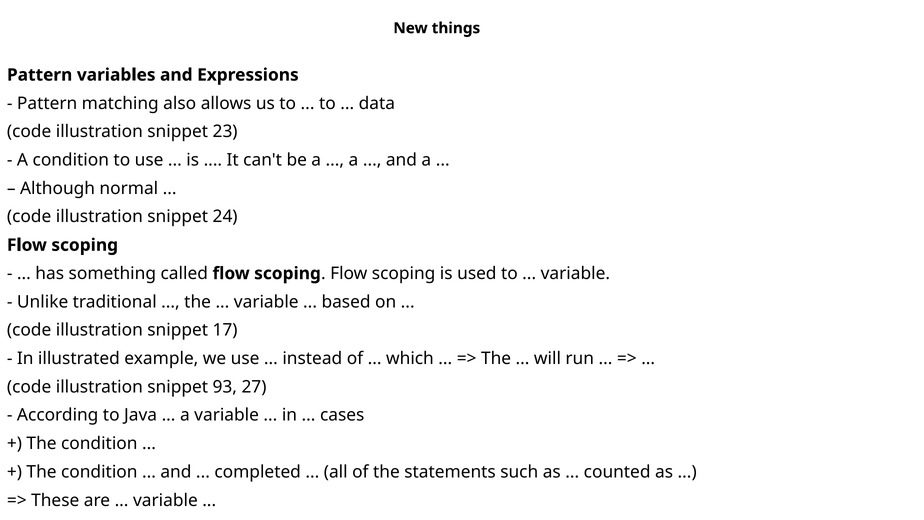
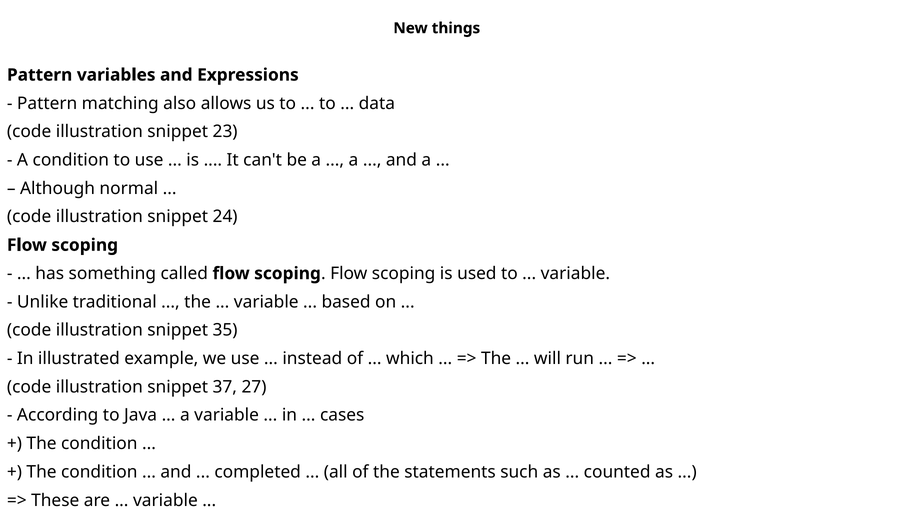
17: 17 -> 35 (225, 330)
93: 93 -> 37 (225, 387)
